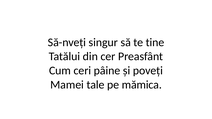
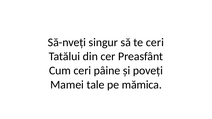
te tine: tine -> ceri (155, 42)
